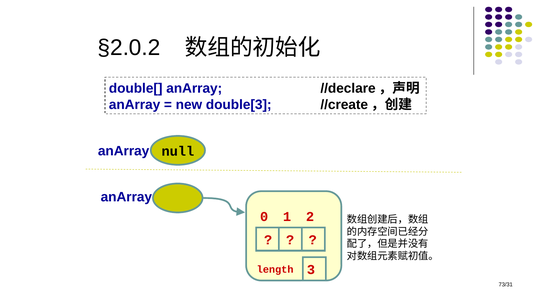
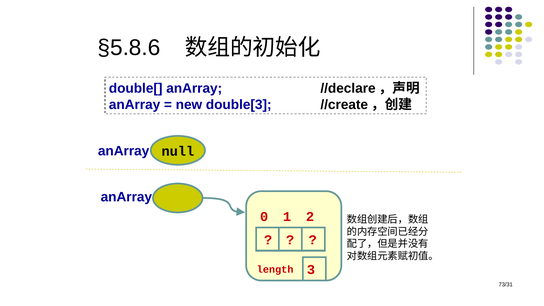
§2.0.2: §2.0.2 -> §5.8.6 (129, 48)
